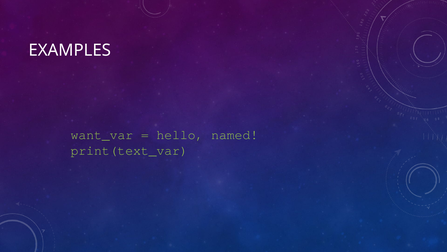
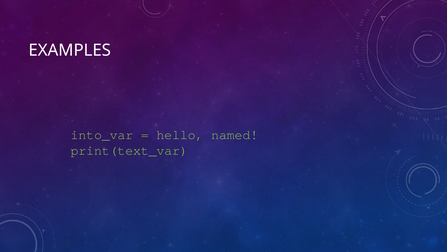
want_var: want_var -> into_var (102, 134)
